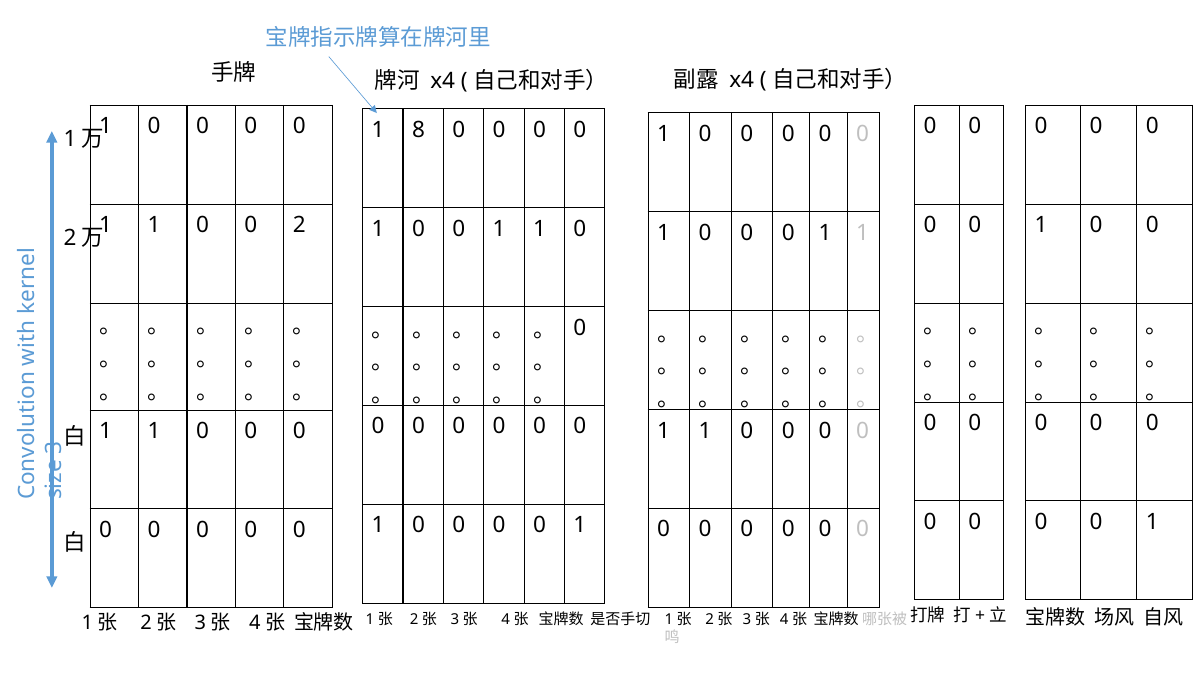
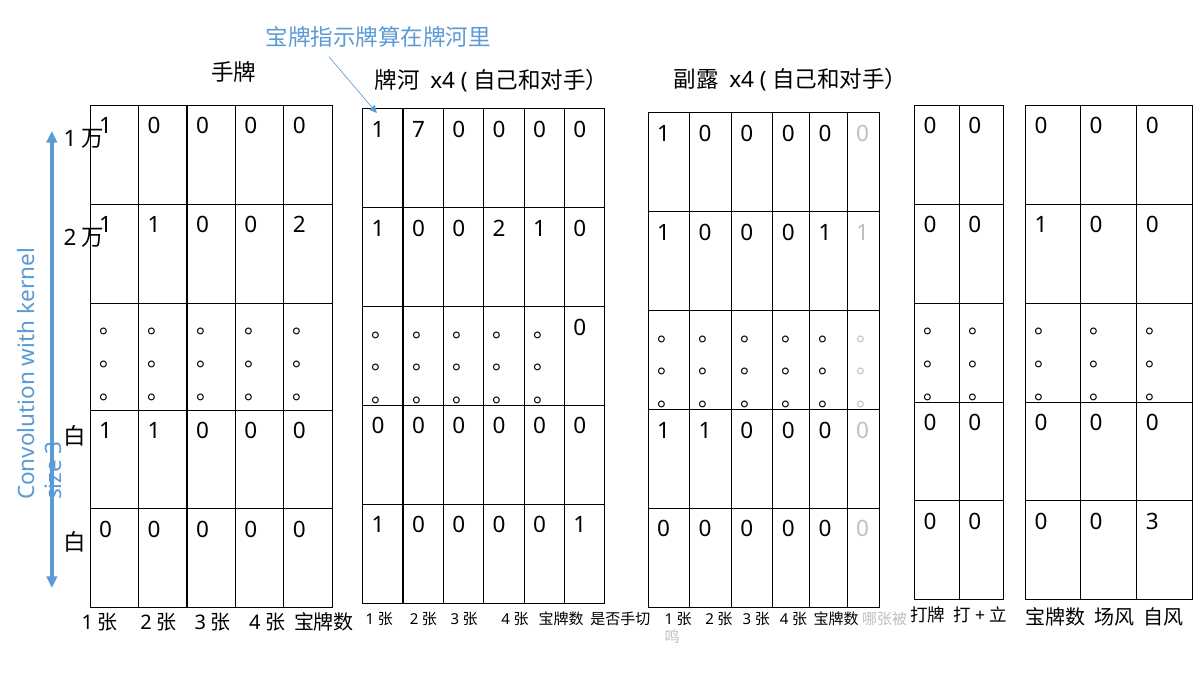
8: 8 -> 7 (418, 130)
1: 1 -> 2 (499, 229)
1: 1 -> 3 (1152, 522)
